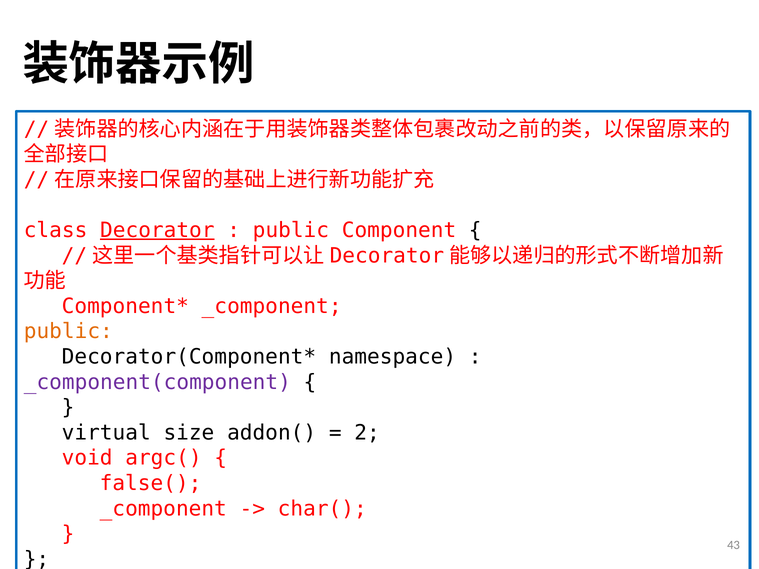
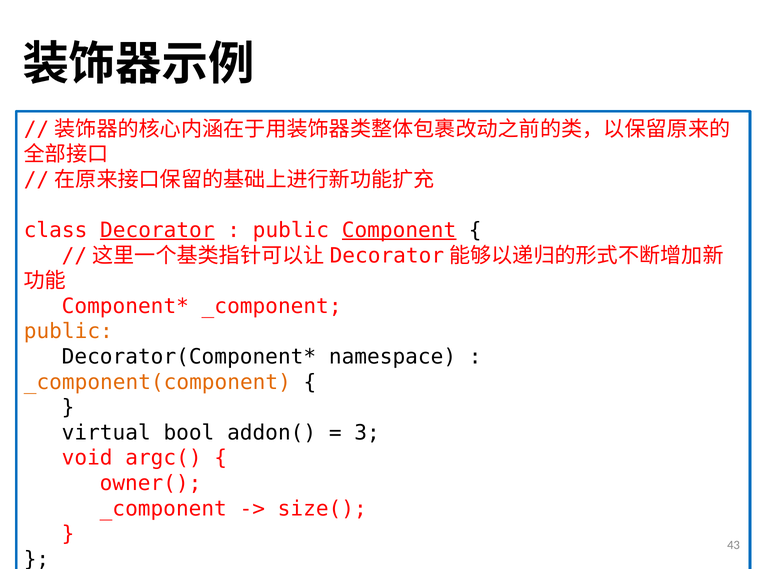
Component underline: none -> present (399, 230)
_component(component colour: purple -> orange (157, 382)
size: size -> bool (189, 433)
2: 2 -> 3 (367, 433)
false(: false( -> owner( (151, 483)
char(: char( -> size( (322, 509)
